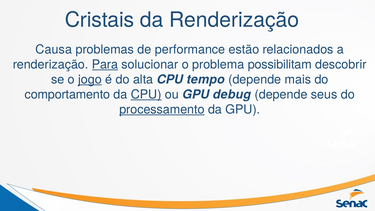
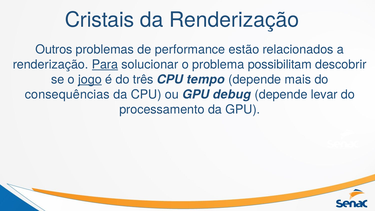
Causa: Causa -> Outros (54, 49)
alta: alta -> três (143, 80)
comportamento: comportamento -> consequências (67, 95)
CPU underline: present -> none (146, 95)
seus: seus -> levar (324, 95)
processamento underline: present -> none (162, 110)
